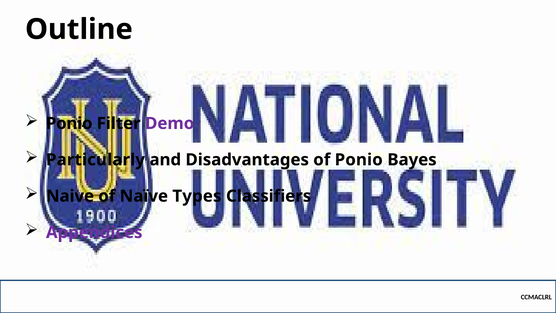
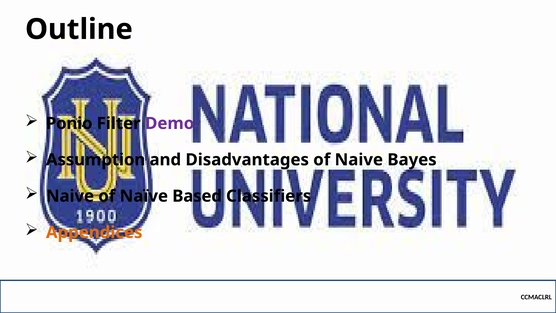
Particularly: Particularly -> Assumption (96, 160)
of Ponio: Ponio -> Naive (359, 160)
Types: Types -> Based (197, 196)
Appendices colour: purple -> orange (94, 232)
